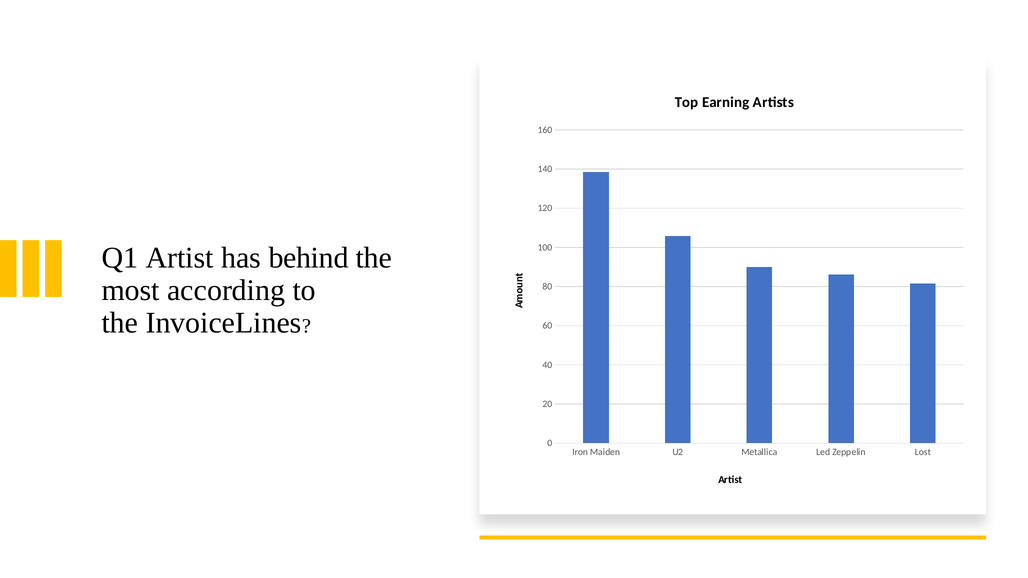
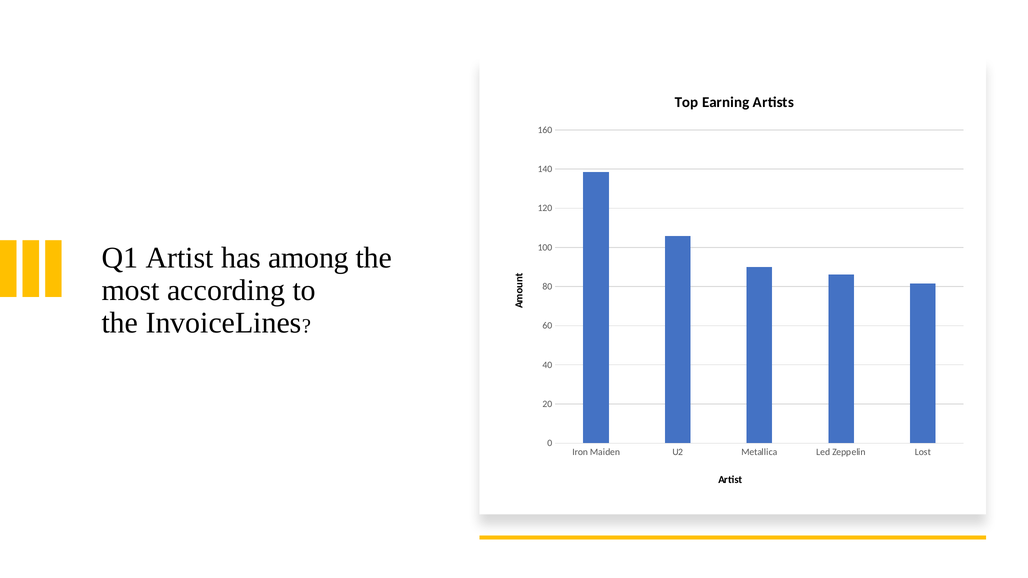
behind: behind -> among (309, 258)
